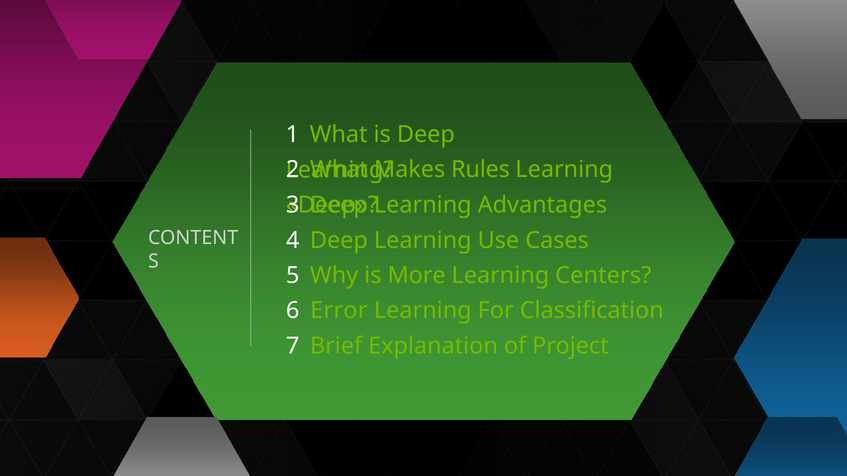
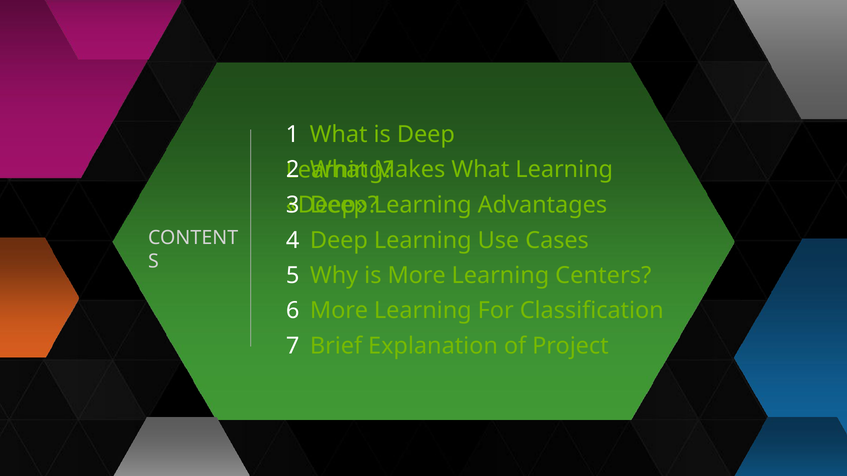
Makes Rules: Rules -> What (480, 170)
6 Error: Error -> More (339, 311)
